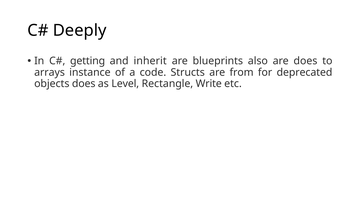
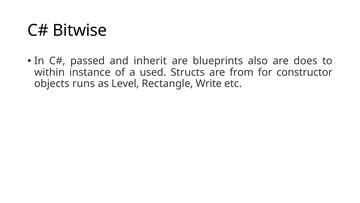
Deeply: Deeply -> Bitwise (80, 30)
getting: getting -> passed (88, 61)
arrays: arrays -> within (49, 72)
code: code -> used (153, 72)
deprecated: deprecated -> constructor (305, 72)
objects does: does -> runs (84, 83)
